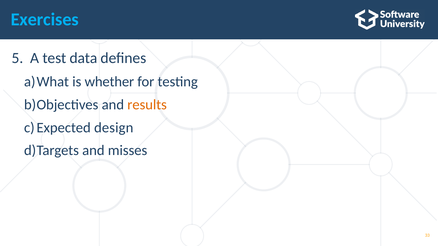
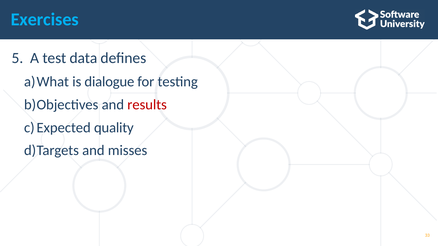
whether: whether -> dialogue (109, 82)
results colour: orange -> red (147, 105)
design: design -> quality (114, 128)
